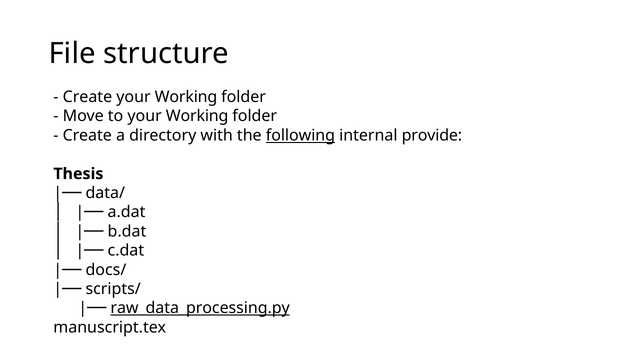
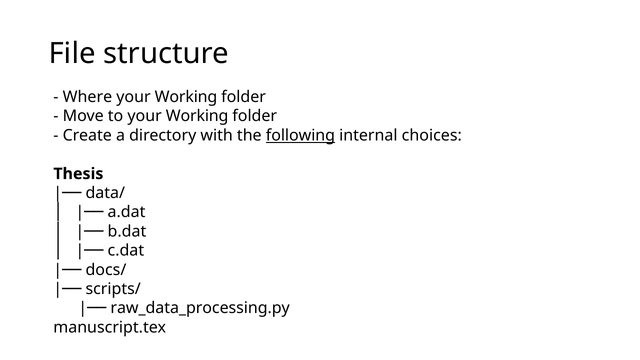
Create: Create -> Where (87, 97)
provide: provide -> choices (432, 135)
raw_data_processing.py underline: present -> none (200, 308)
